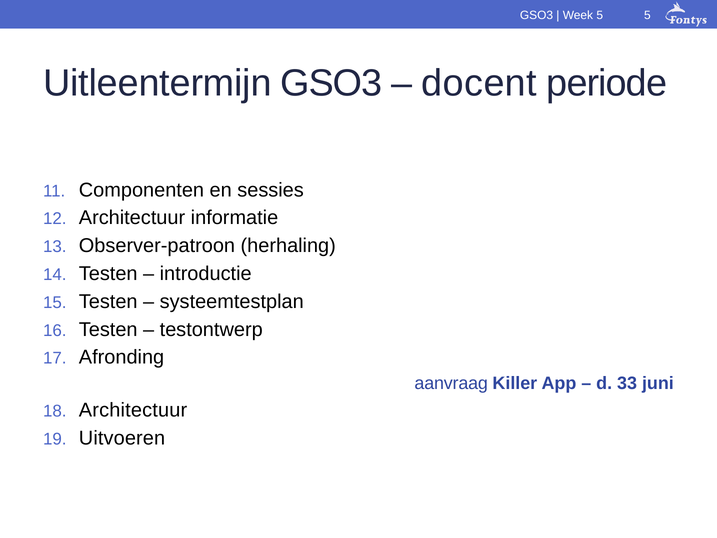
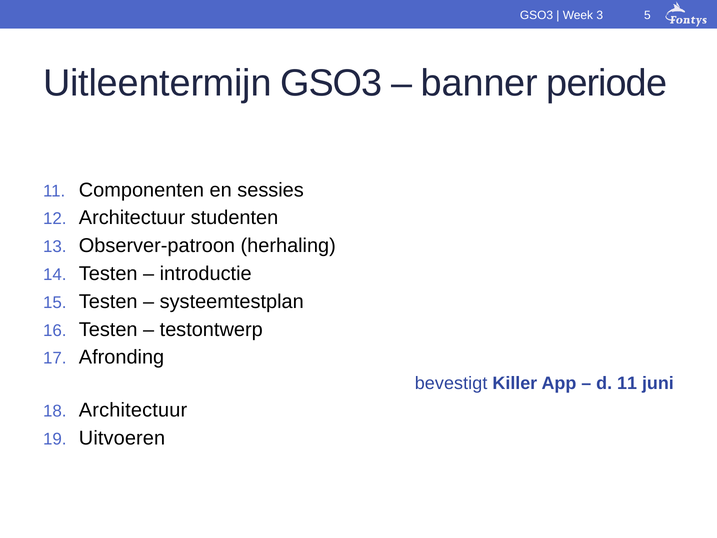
Week 5: 5 -> 3 (600, 15)
docent: docent -> banner (479, 83)
informatie: informatie -> studenten (234, 218)
aanvraag: aanvraag -> bevestigt (451, 383)
d 33: 33 -> 11 (627, 383)
